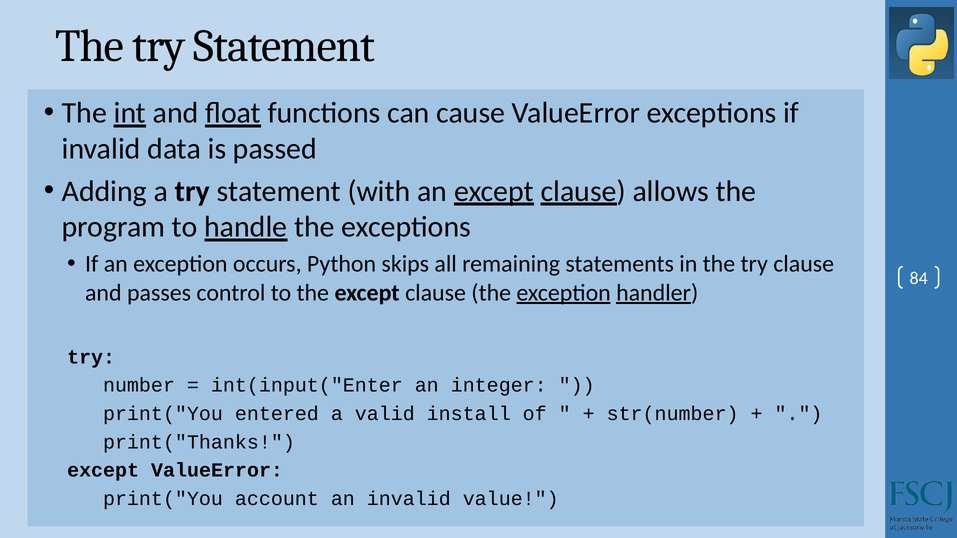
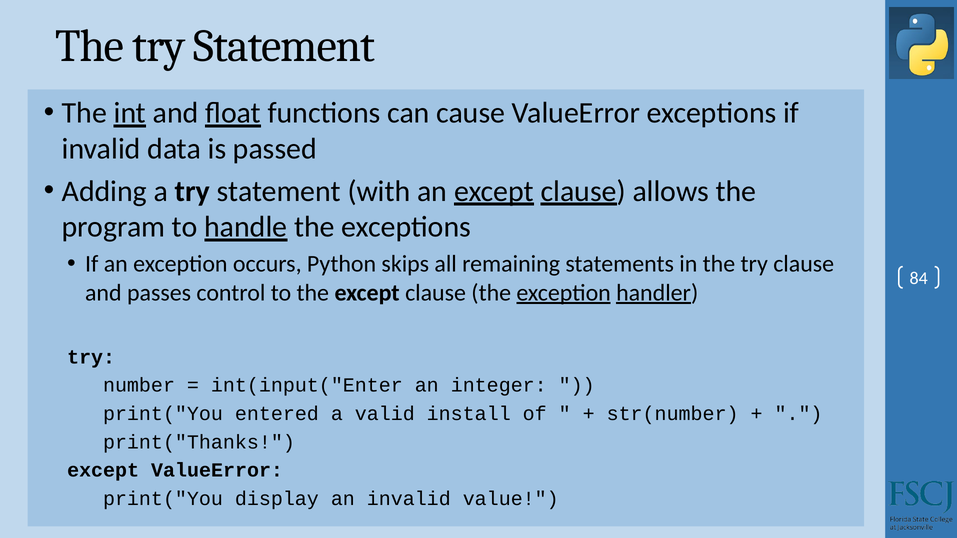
account: account -> display (277, 499)
